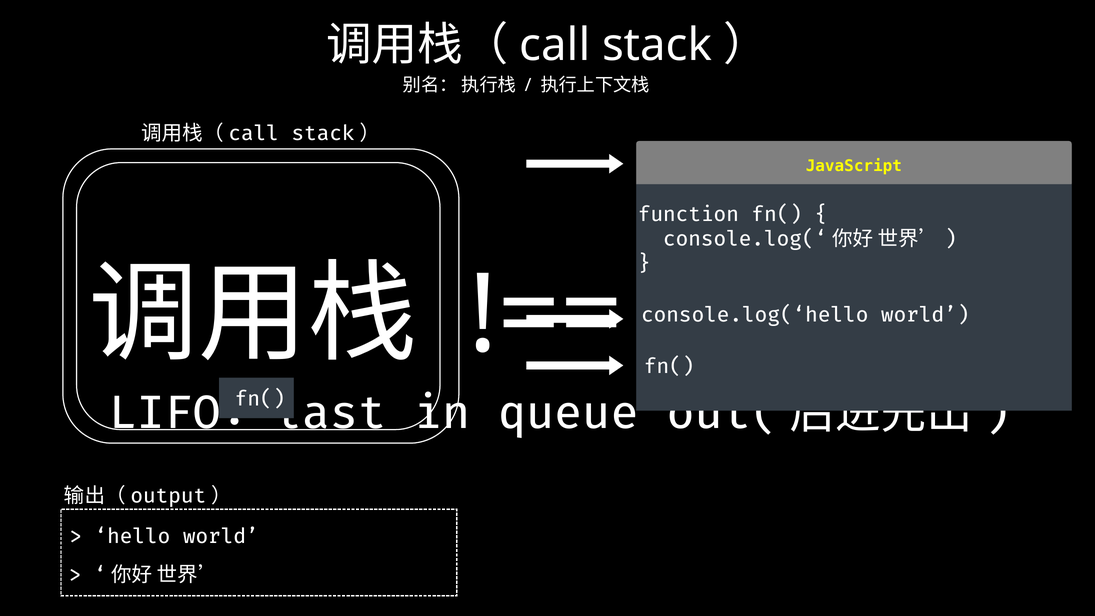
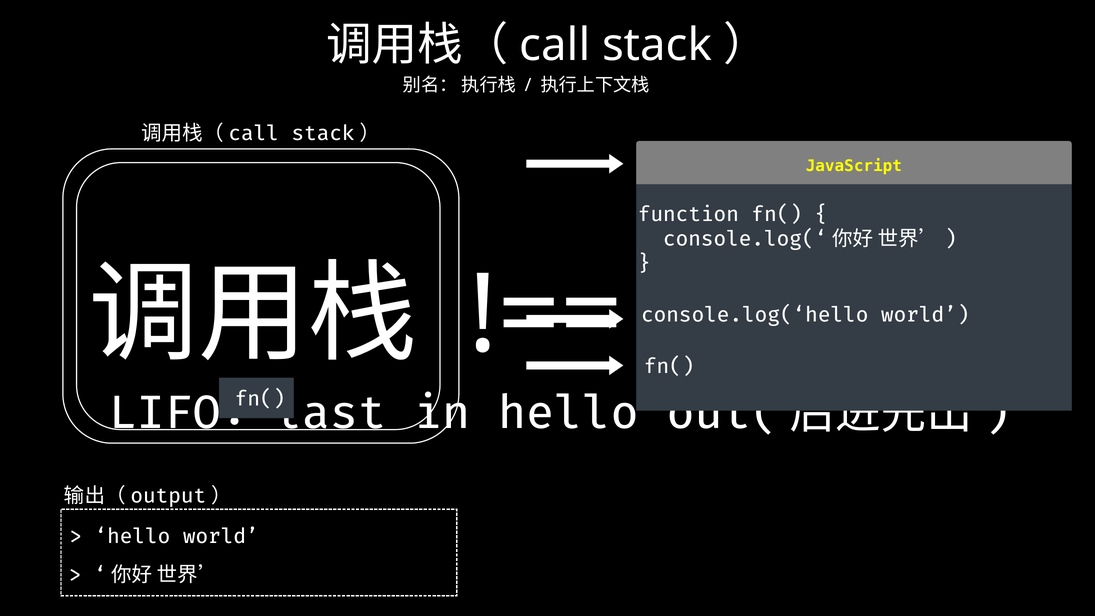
in queue: queue -> hello (568, 413)
